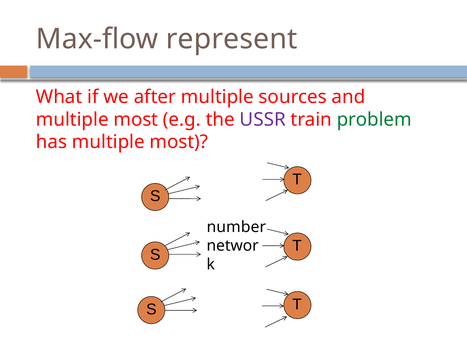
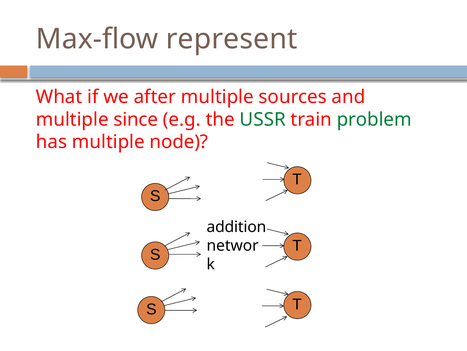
most: most -> since (136, 119)
USSR colour: purple -> green (263, 119)
has multiple most: most -> node (179, 142)
number: number -> addition (236, 227)
